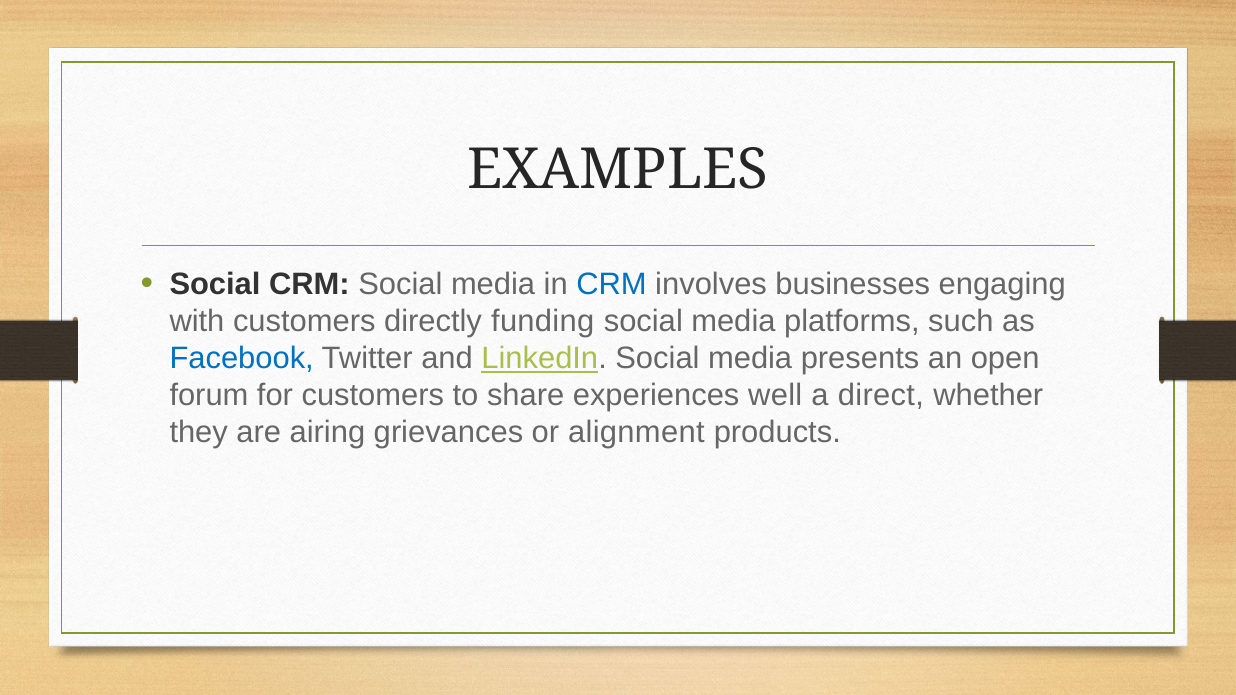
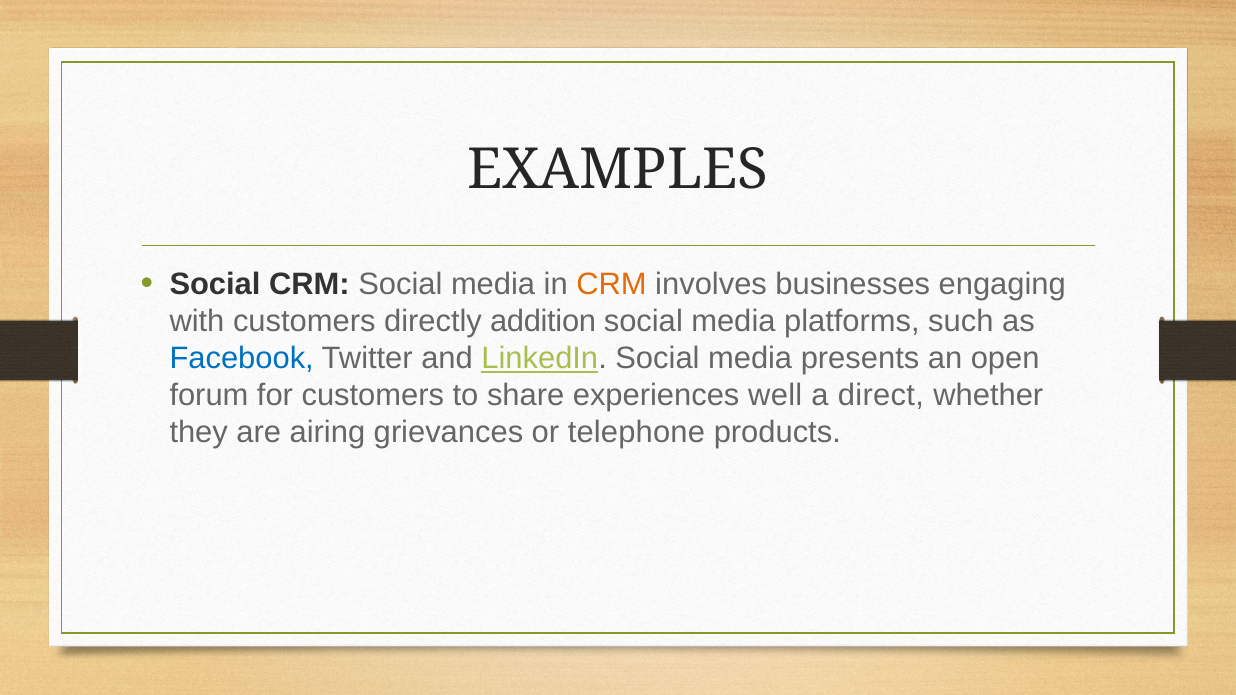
CRM colour: blue -> orange (611, 285)
funding: funding -> addition (543, 322)
alignment: alignment -> telephone (636, 433)
